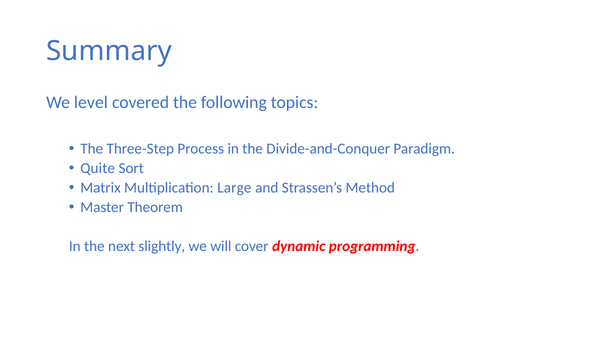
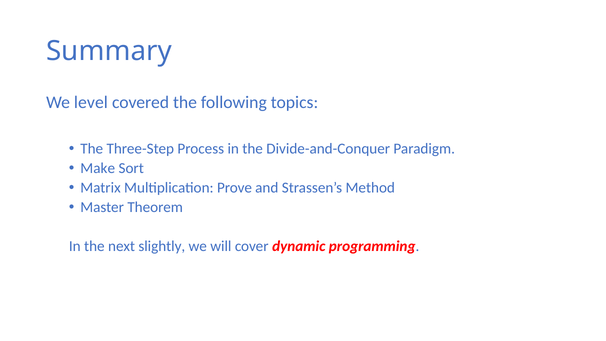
Quite: Quite -> Make (98, 168)
Large: Large -> Prove (235, 188)
